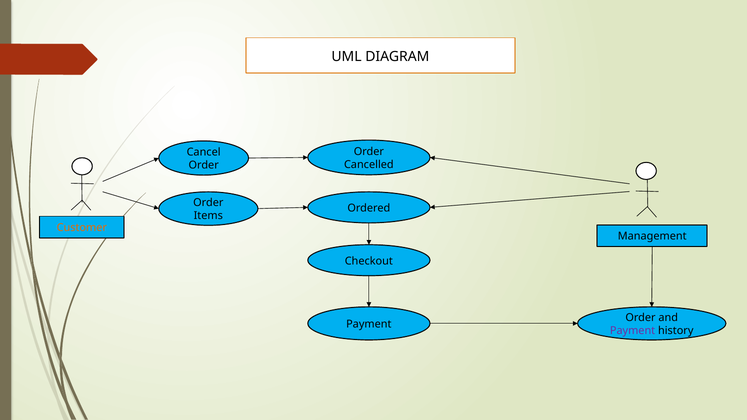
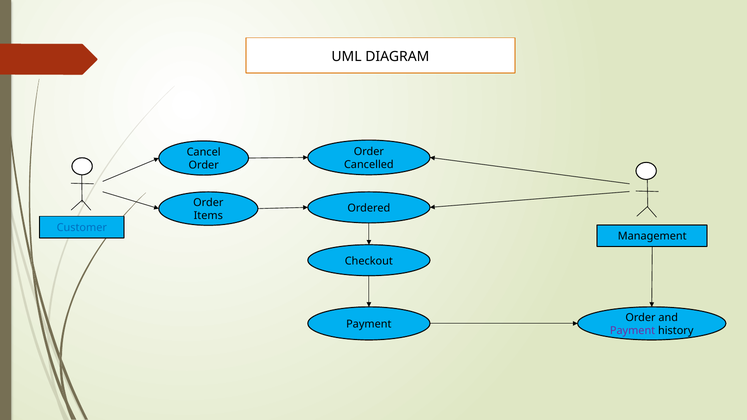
Customer colour: orange -> blue (82, 228)
